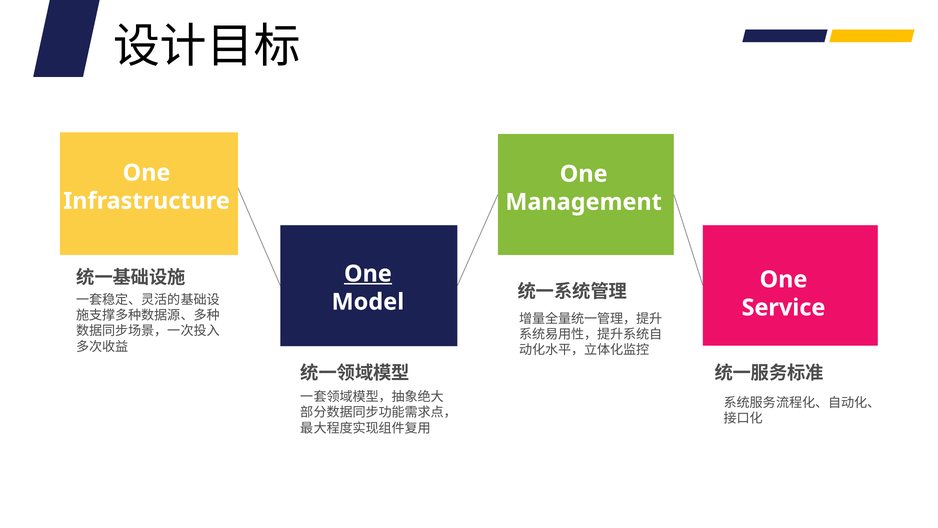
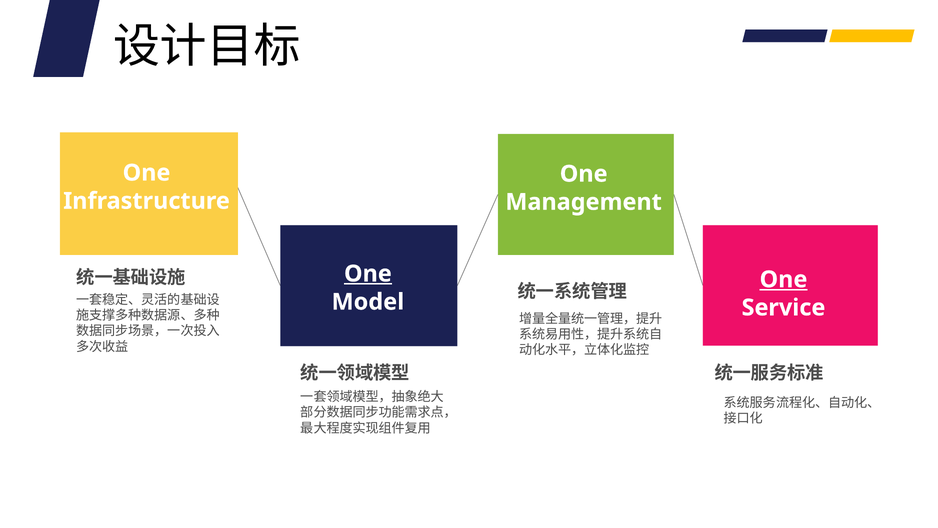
One underline: none -> present (784, 279)
